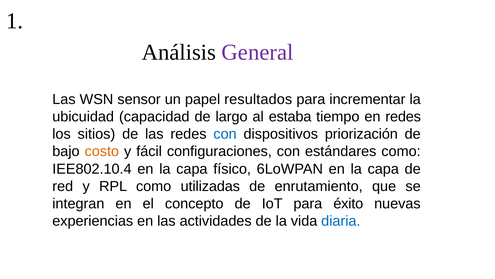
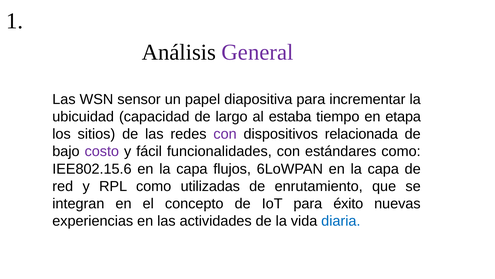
resultados: resultados -> diapositiva (258, 99)
en redes: redes -> etapa (403, 117)
con colour: blue -> purple (225, 134)
priorización: priorización -> relacionada (361, 134)
costo colour: orange -> purple (102, 151)
configuraciones: configuraciones -> funcionalidades (219, 151)
IEE802.10.4: IEE802.10.4 -> IEE802.15.6 (92, 169)
físico: físico -> flujos (232, 169)
